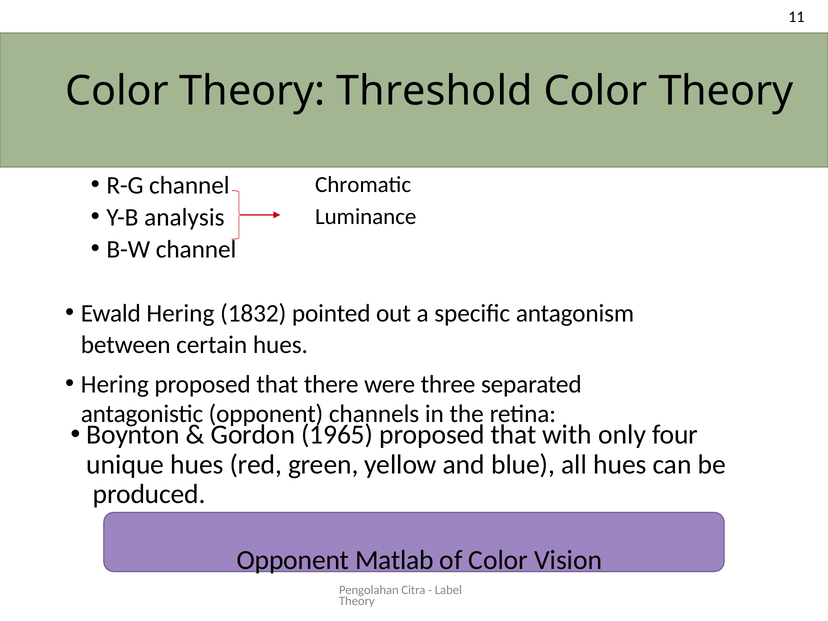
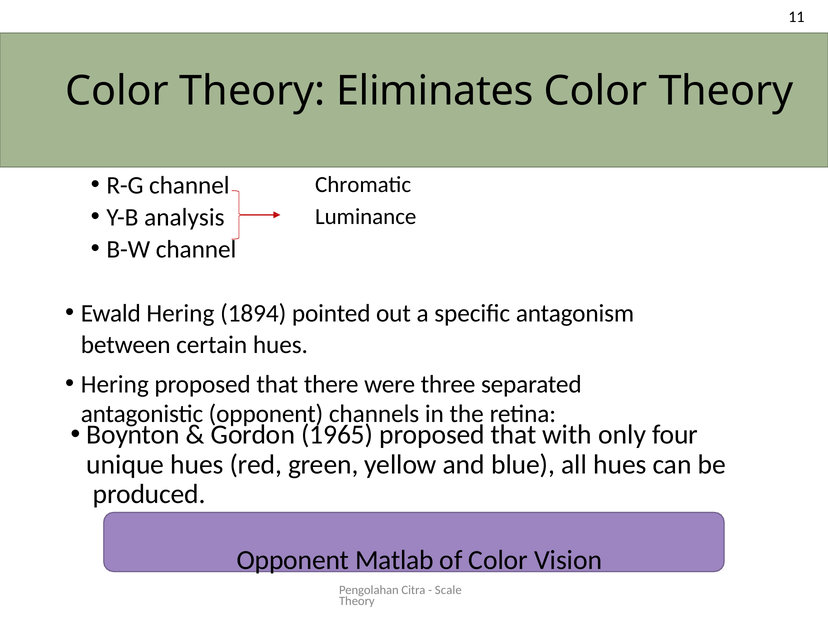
Threshold: Threshold -> Eliminates (435, 91)
1832: 1832 -> 1894 (253, 313)
Label: Label -> Scale (448, 590)
